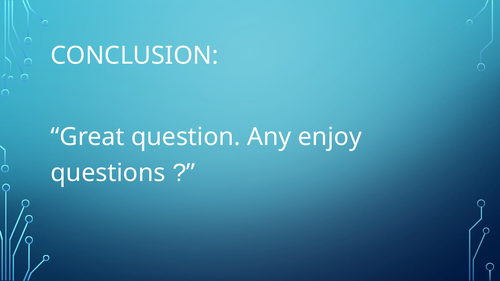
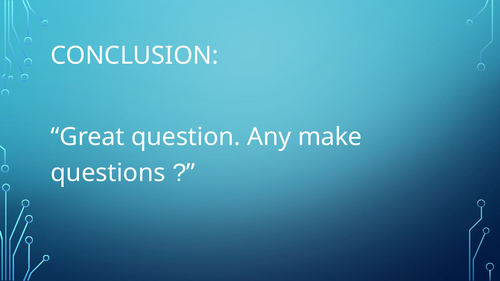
enjoy: enjoy -> make (330, 137)
